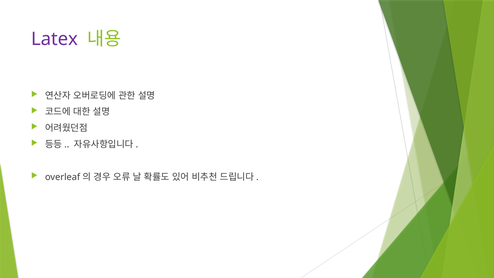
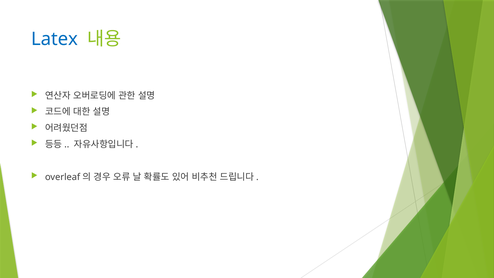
Latex colour: purple -> blue (55, 39)
